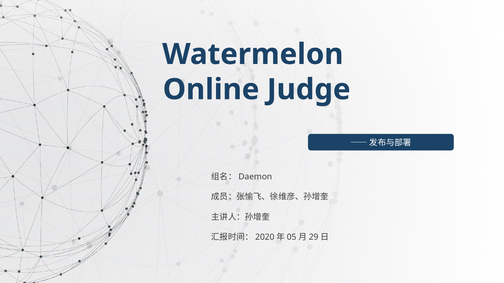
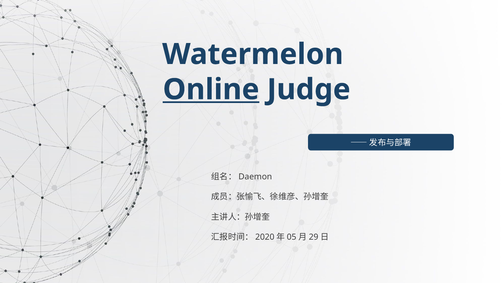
Online underline: none -> present (211, 90)
